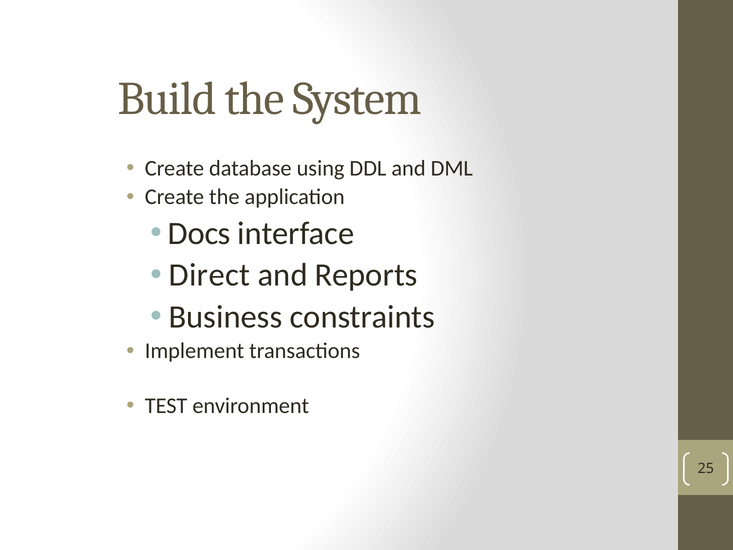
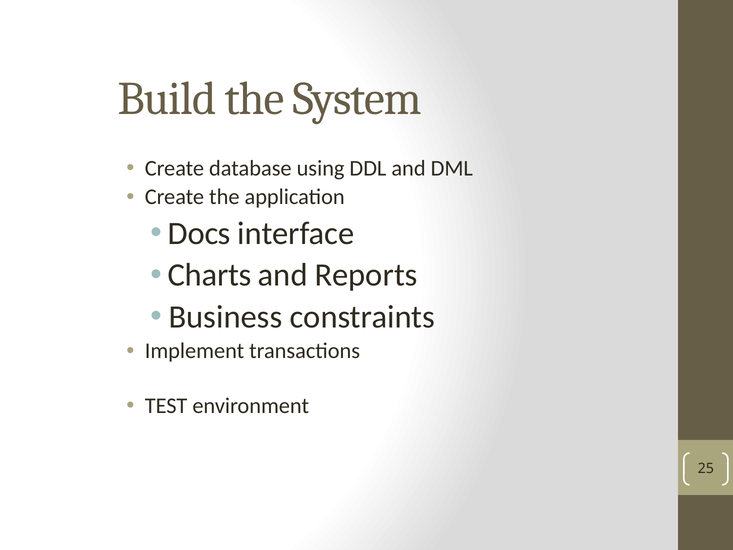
Direct: Direct -> Charts (210, 275)
